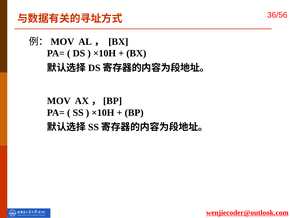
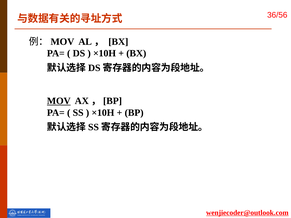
MOV underline: none -> present (59, 101)
